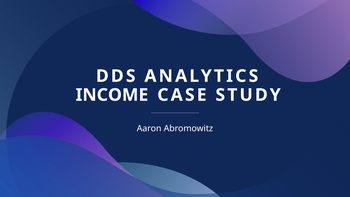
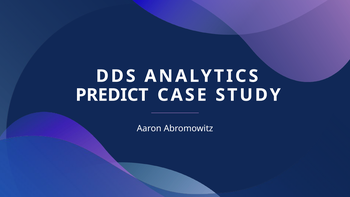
INCOME: INCOME -> PREDICT (112, 95)
